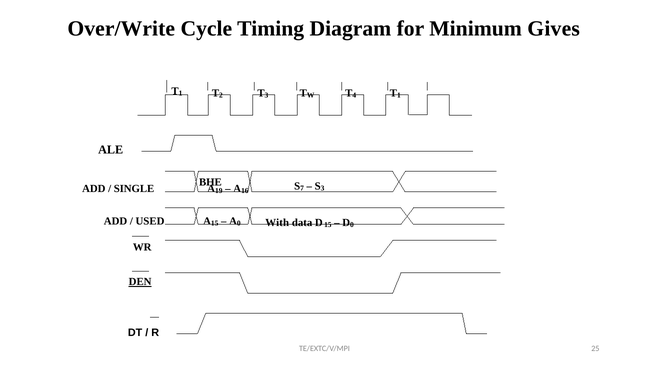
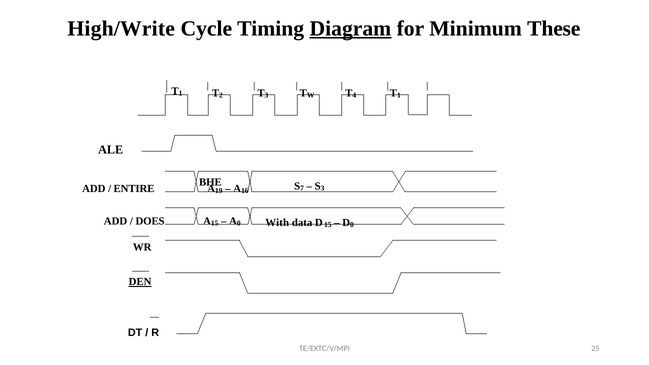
Over/Write: Over/Write -> High/Write (121, 29)
Diagram underline: none -> present (350, 29)
Gives: Gives -> These (554, 29)
SINGLE: SINGLE -> ENTIRE (134, 189)
USED: USED -> DOES (150, 221)
